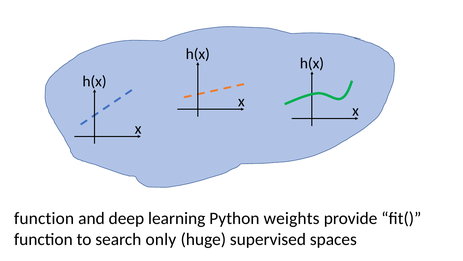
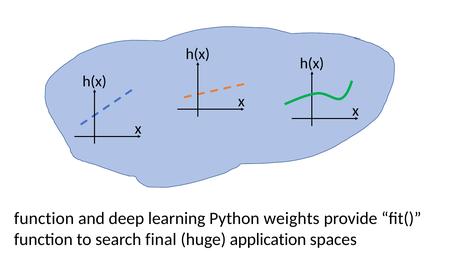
only: only -> final (161, 239)
supervised: supervised -> application (268, 239)
